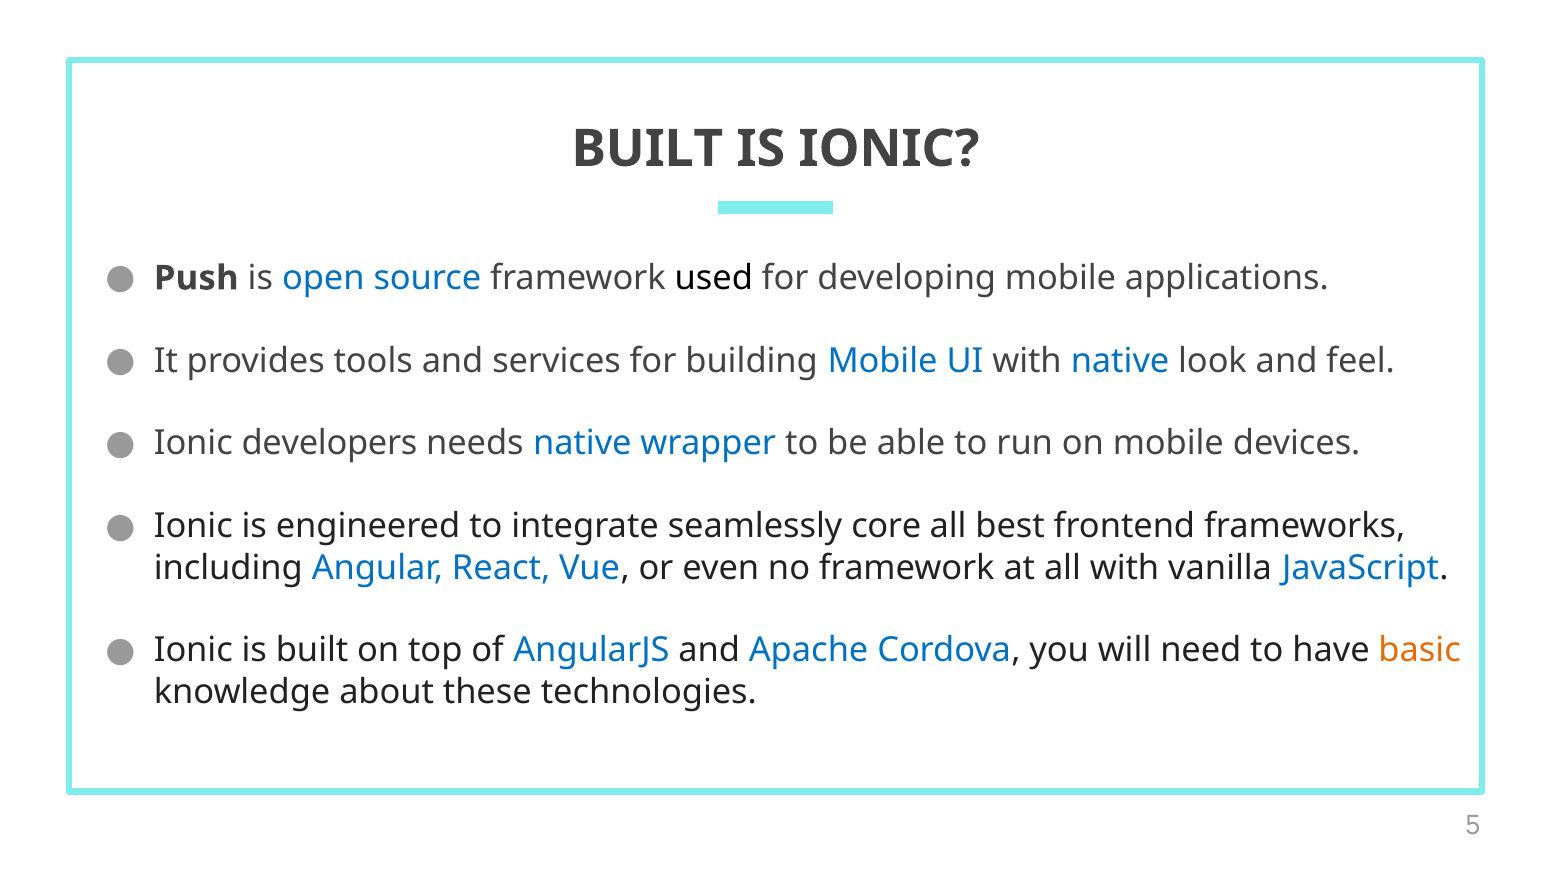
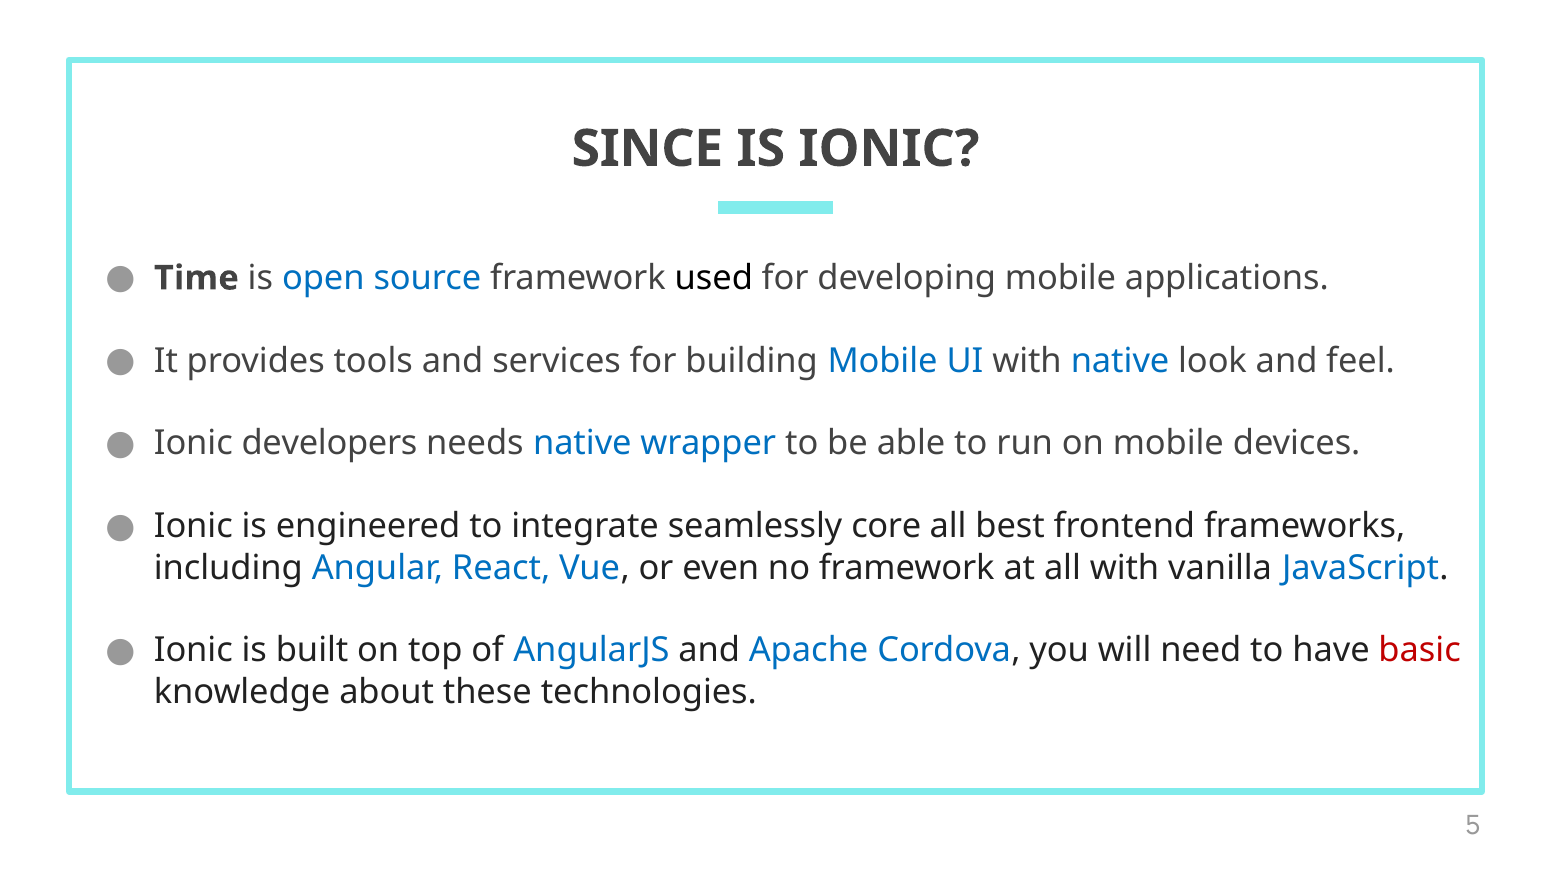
BUILT: BUILT -> SINCE (647, 149)
Push: Push -> Time (196, 278)
basic colour: orange -> red (1420, 650)
